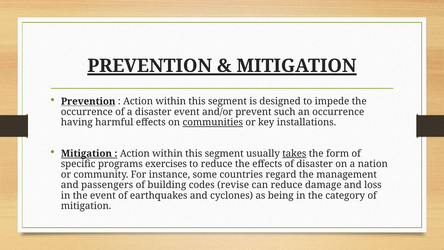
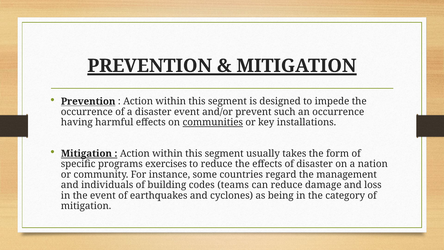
takes underline: present -> none (294, 153)
passengers: passengers -> individuals (107, 185)
revise: revise -> teams (233, 185)
